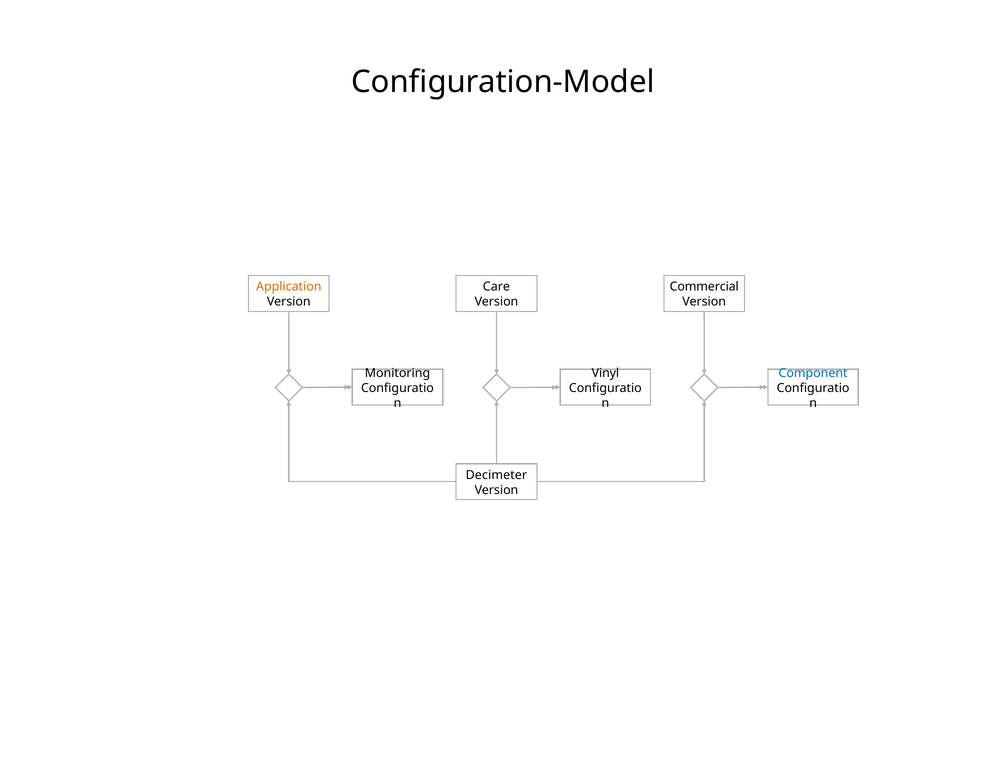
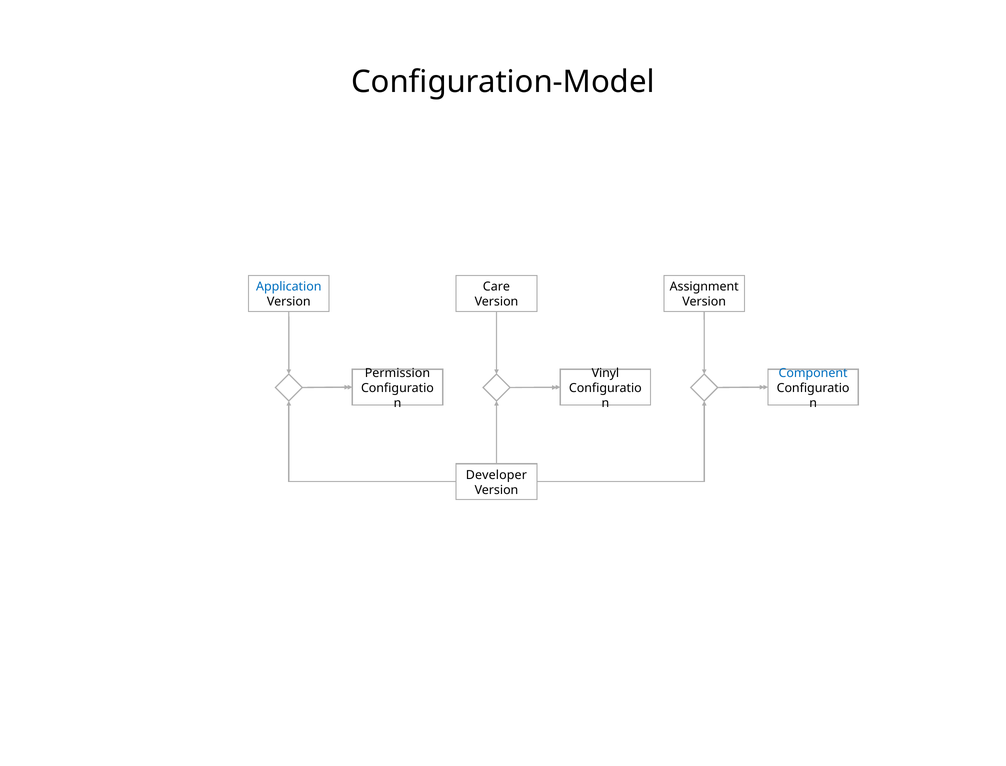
Application colour: orange -> blue (289, 287)
Commercial: Commercial -> Assignment (704, 287)
Monitoring: Monitoring -> Permission (397, 373)
Decimeter: Decimeter -> Developer (496, 475)
